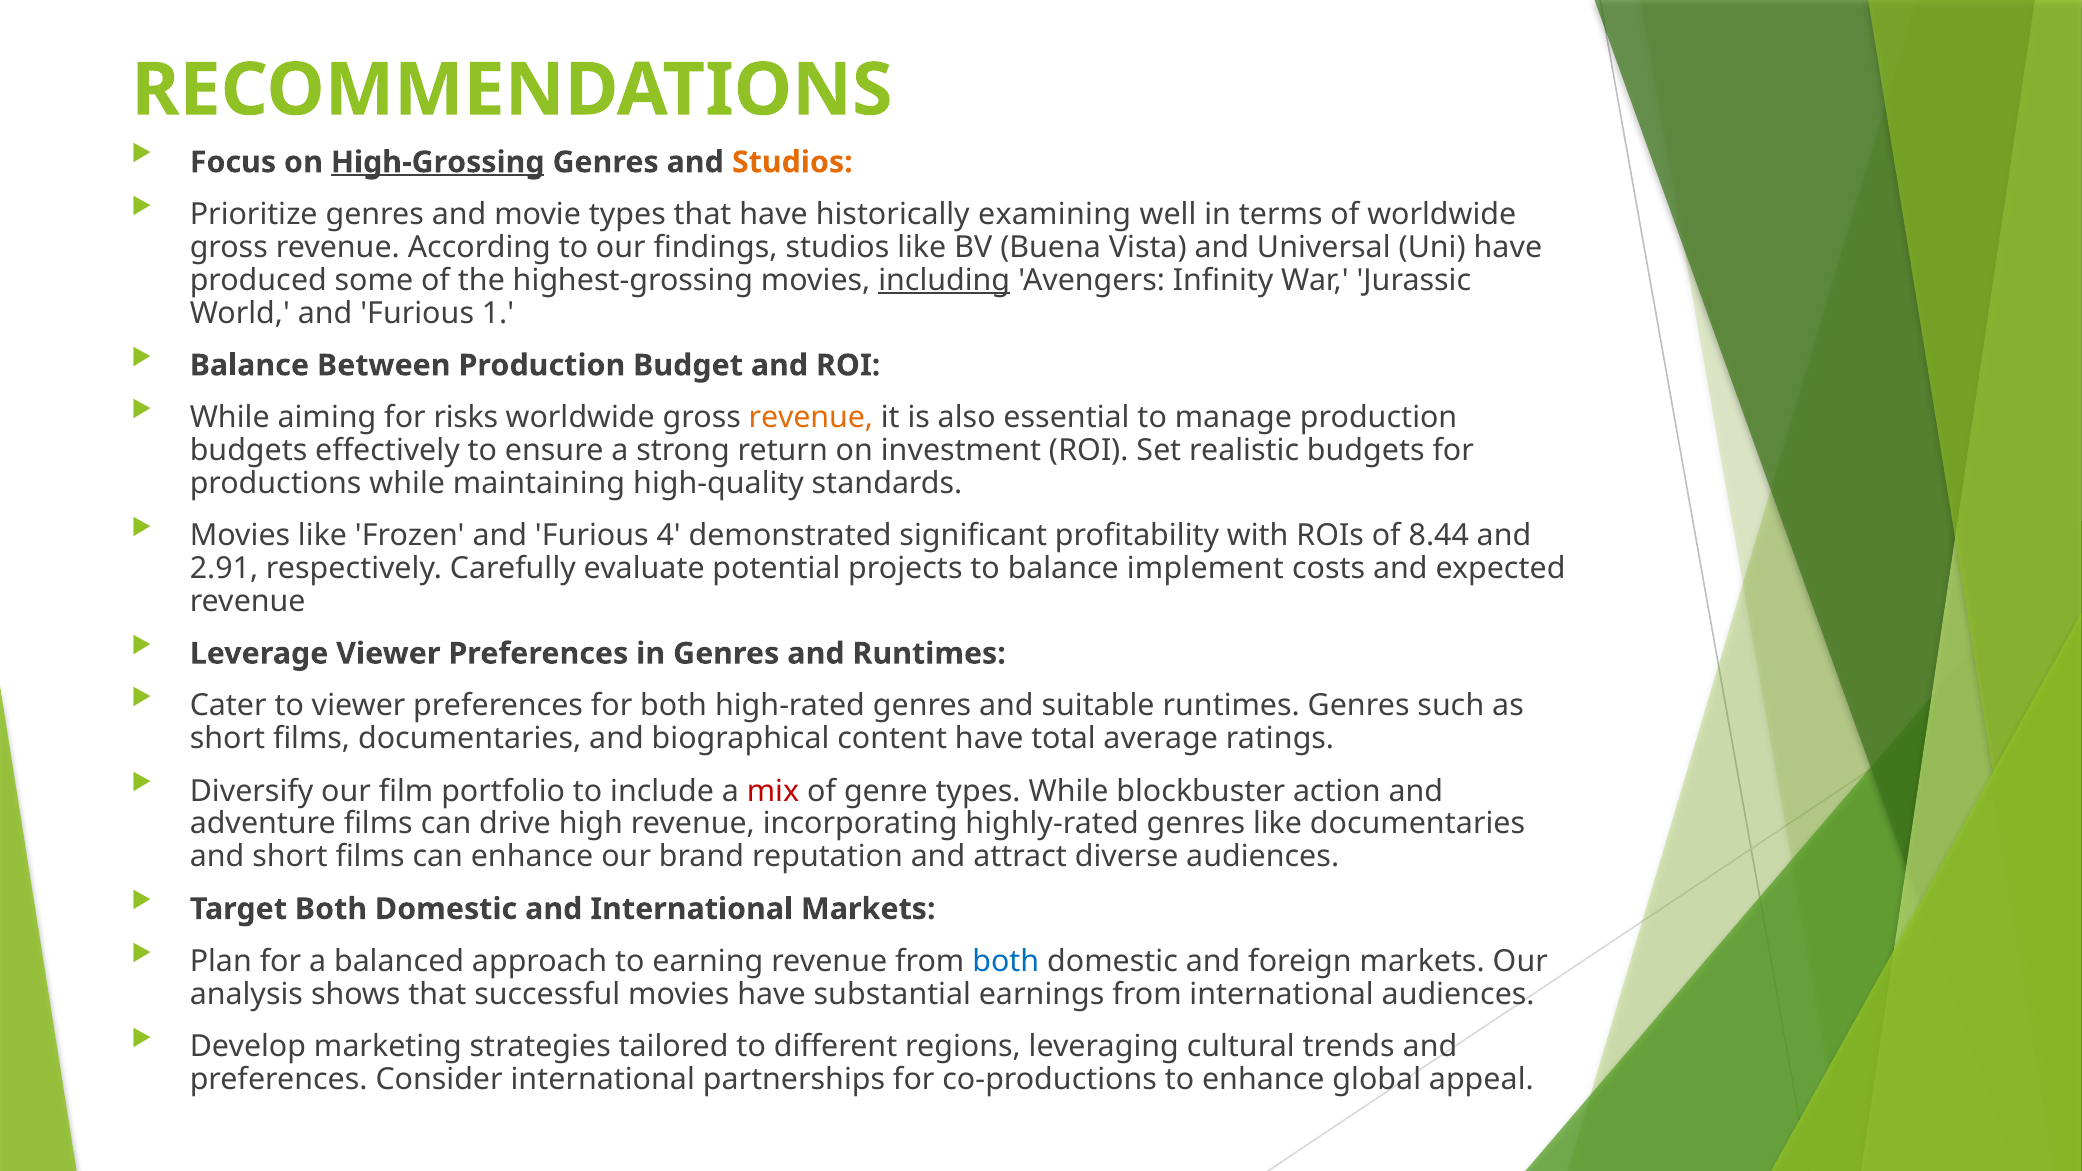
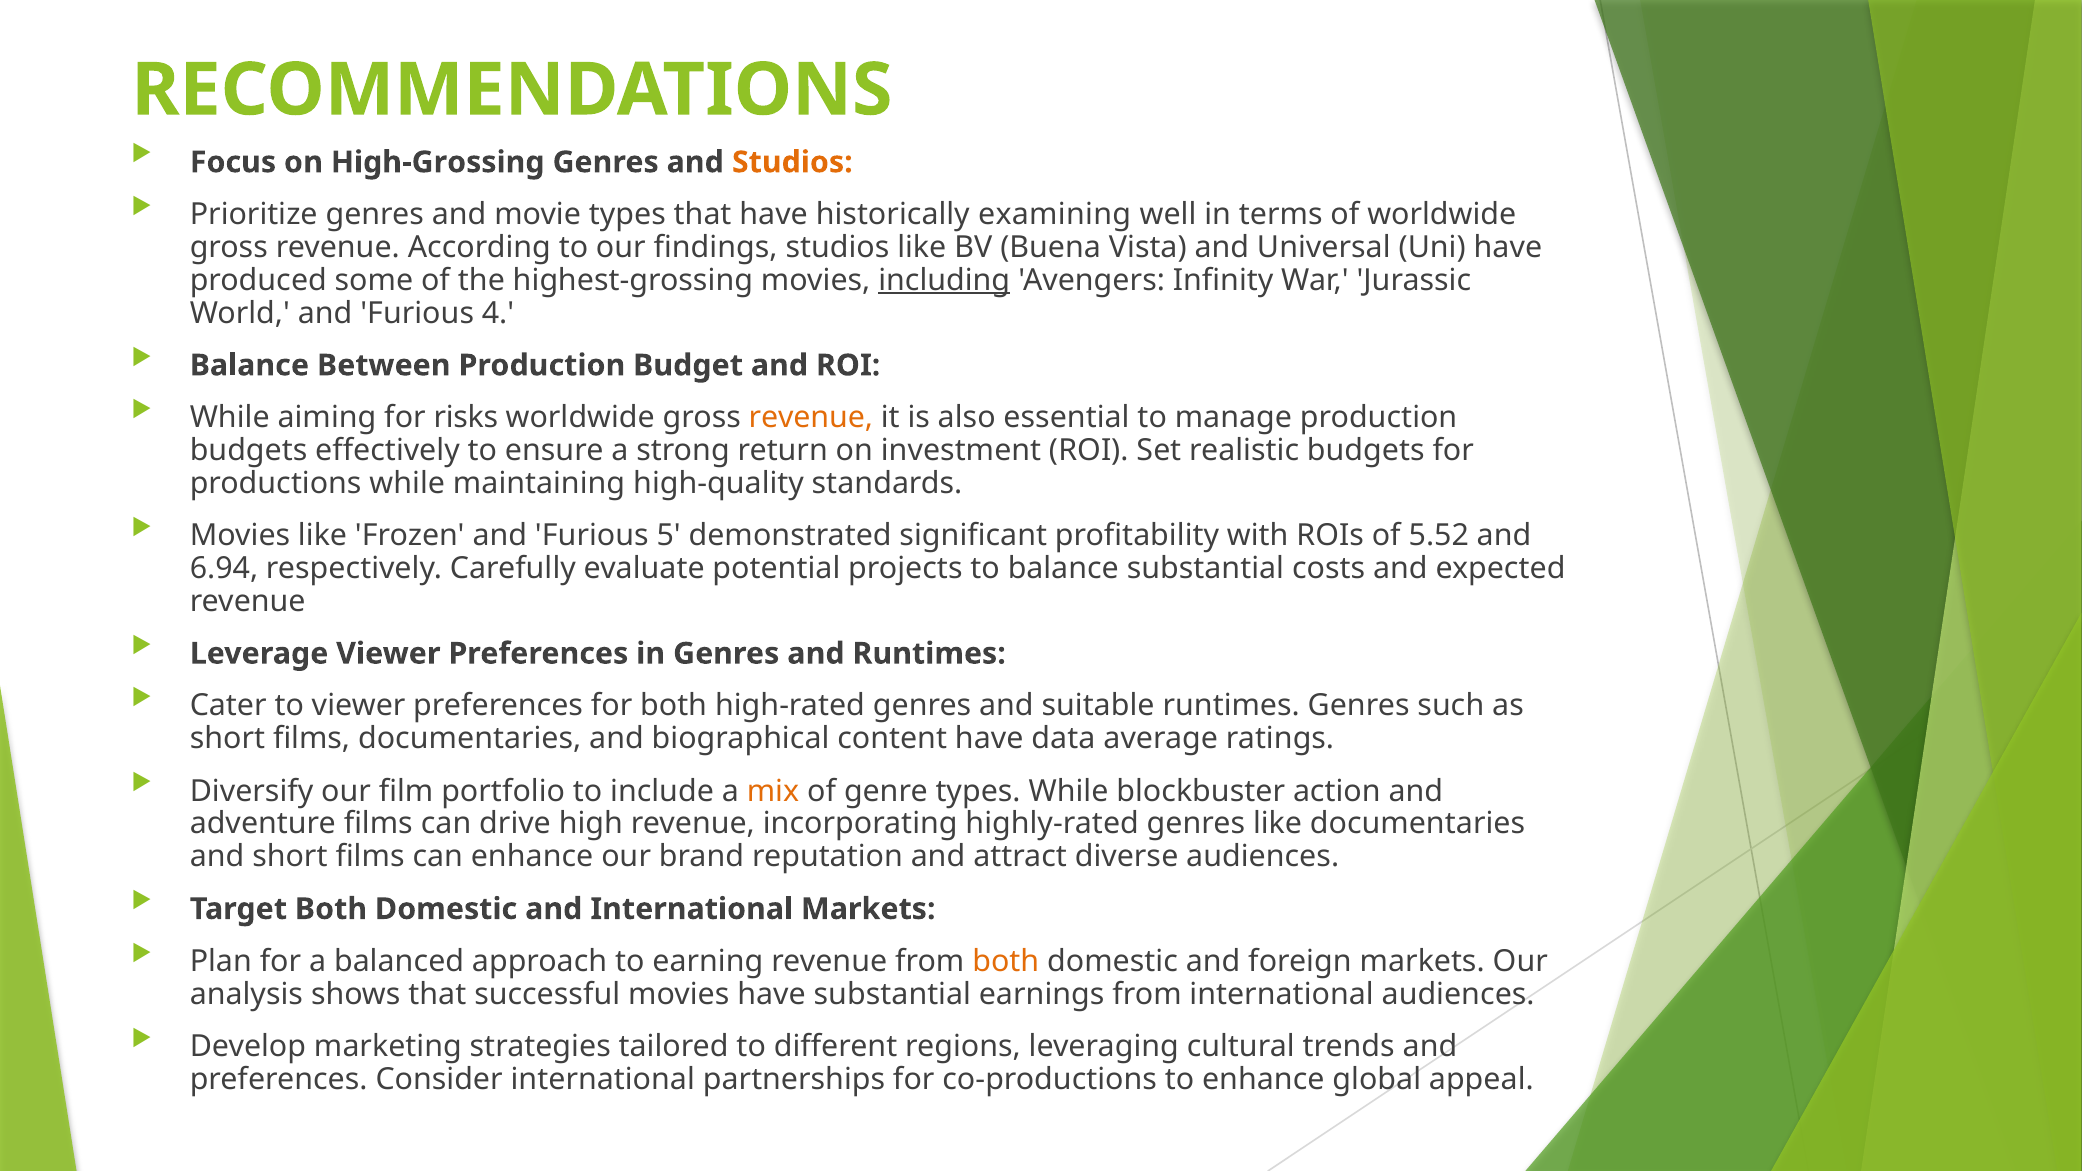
High-Grossing underline: present -> none (438, 162)
1: 1 -> 4 (498, 313)
4: 4 -> 5 (669, 536)
8.44: 8.44 -> 5.52 (1439, 536)
2.91: 2.91 -> 6.94 (224, 569)
balance implement: implement -> substantial (1205, 569)
total: total -> data (1063, 739)
mix colour: red -> orange (773, 791)
both colour: blue -> orange (1006, 961)
